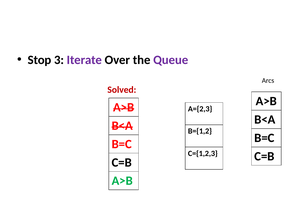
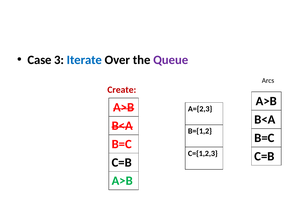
Stop: Stop -> Case (40, 60)
Iterate colour: purple -> blue (84, 60)
Solved: Solved -> Create (122, 90)
